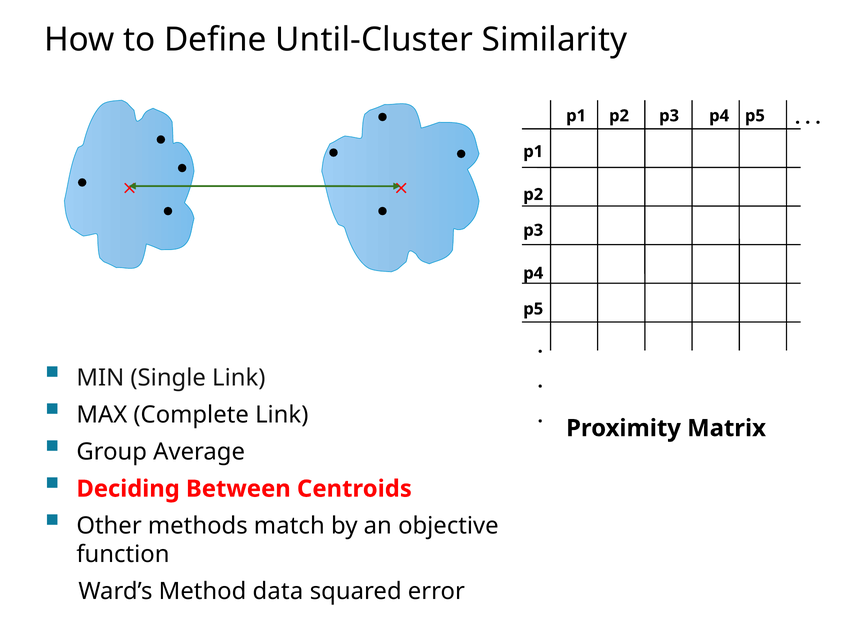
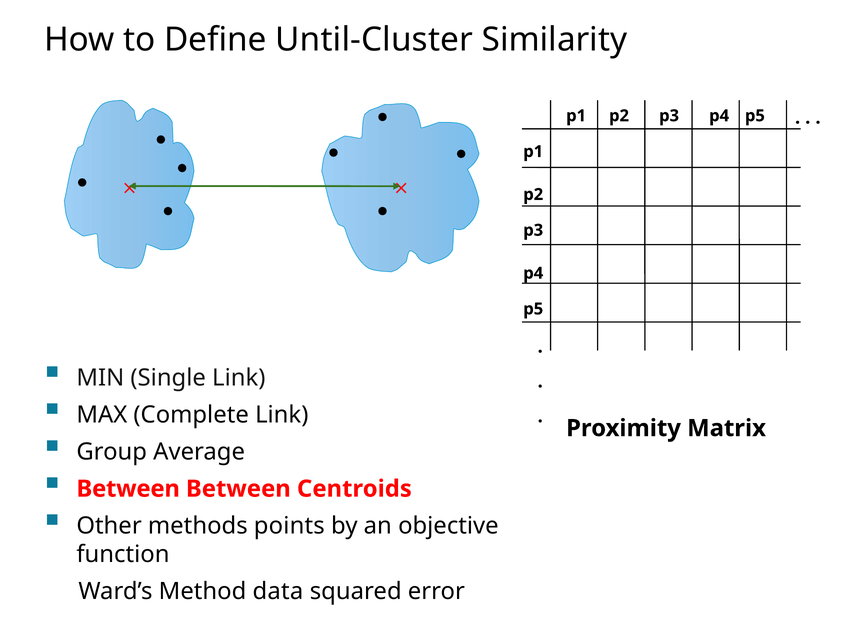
Deciding: Deciding -> Between (128, 488)
match: match -> points (289, 525)
